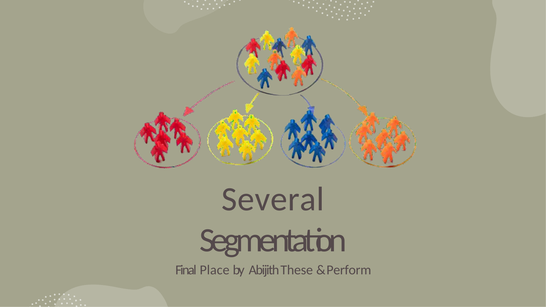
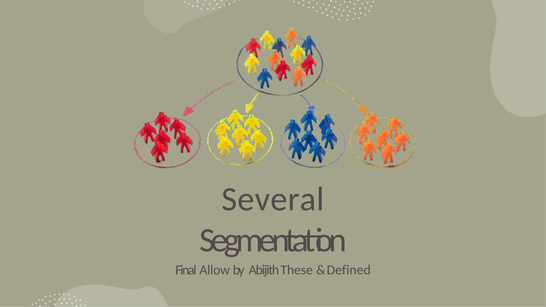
Place: Place -> Allow (215, 270)
Perform: Perform -> Defined (349, 270)
